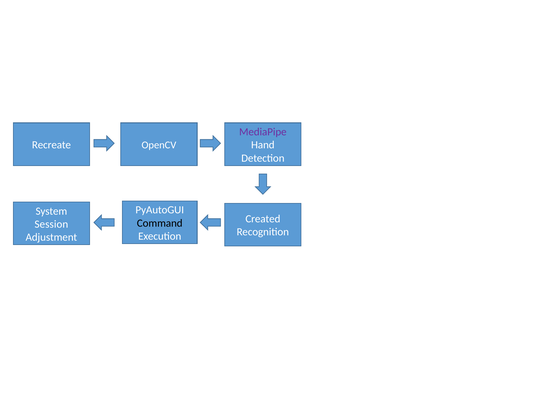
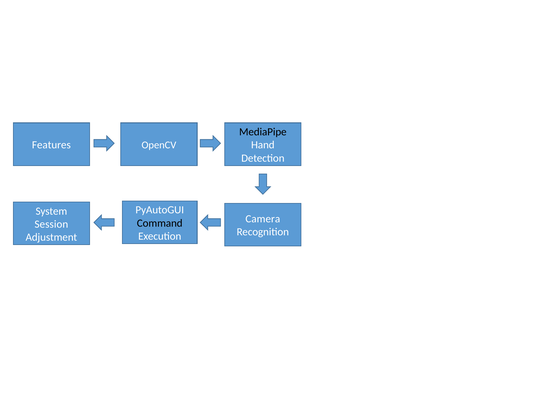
MediaPipe colour: purple -> black (263, 132)
Recreate: Recreate -> Features (51, 145)
Created: Created -> Camera (263, 219)
